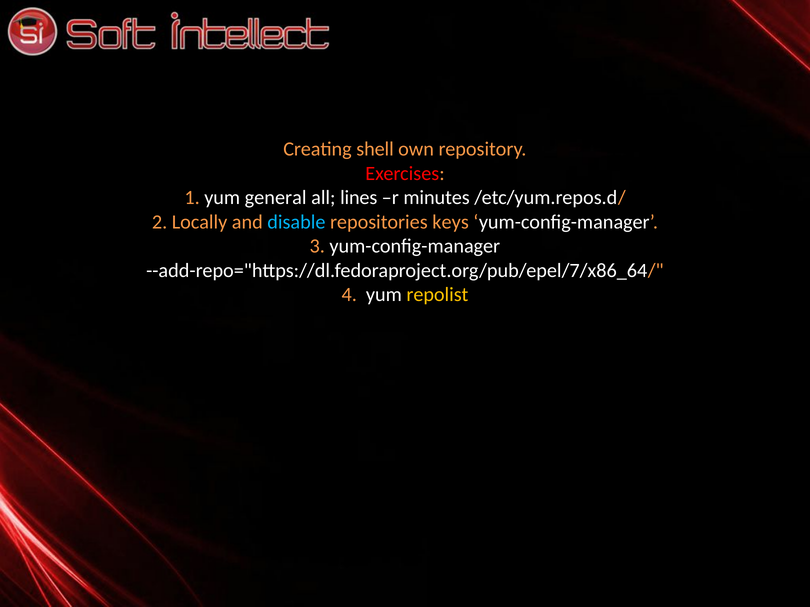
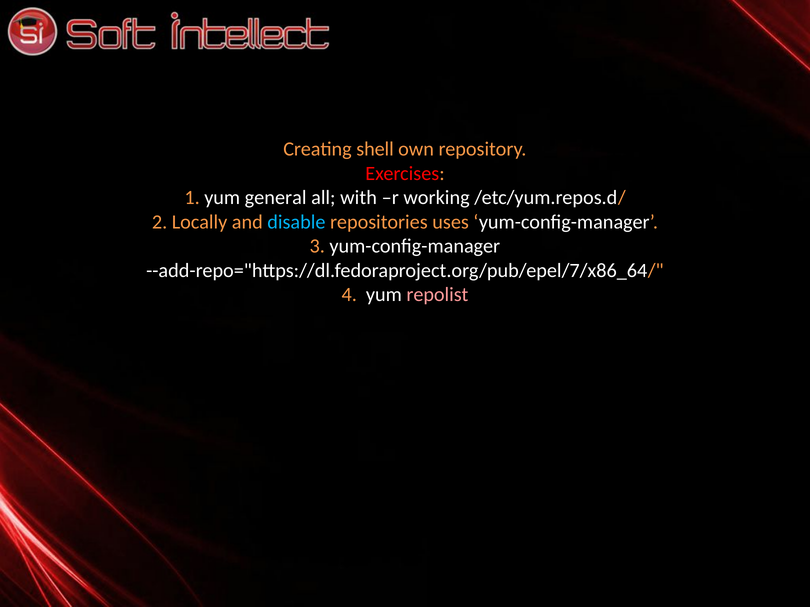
lines: lines -> with (359, 198)
minutes: minutes -> working (437, 198)
keys: keys -> uses (451, 222)
repolist colour: yellow -> pink (437, 295)
